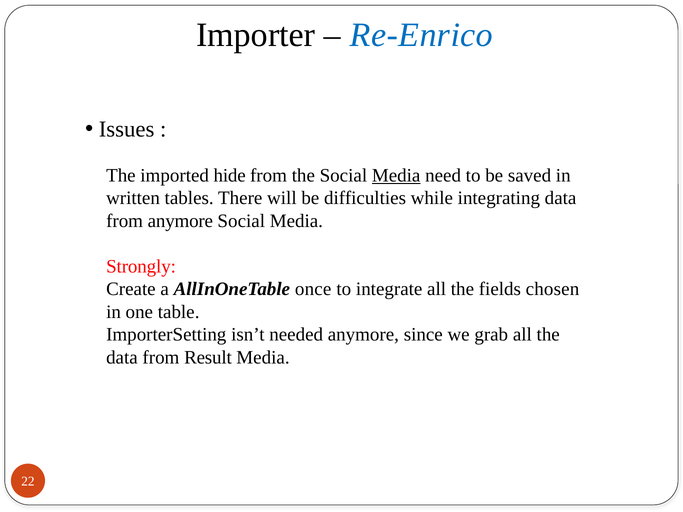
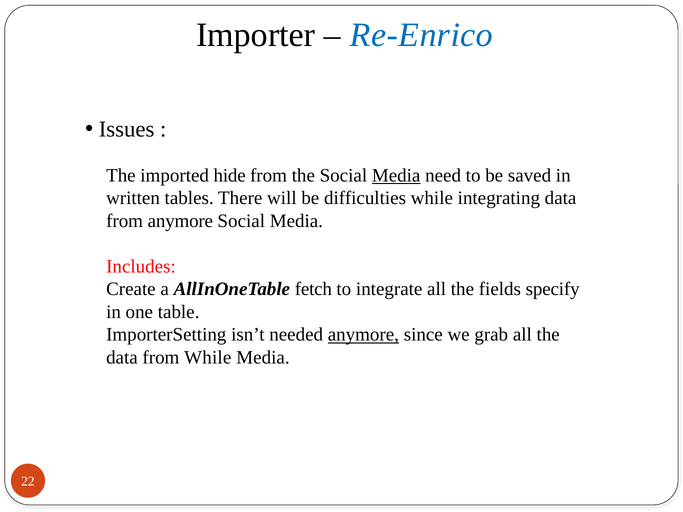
Strongly: Strongly -> Includes (141, 267)
once: once -> fetch (313, 289)
chosen: chosen -> specify (553, 289)
anymore underline: none -> present (363, 335)
from Result: Result -> While (208, 358)
